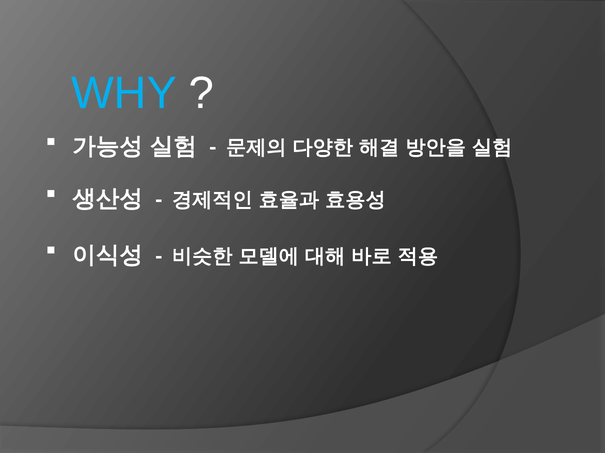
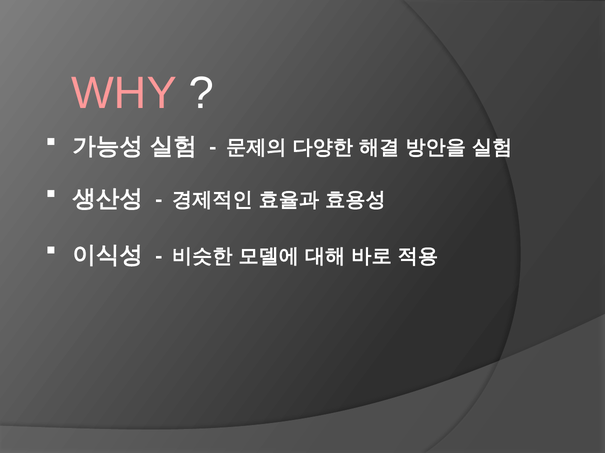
WHY colour: light blue -> pink (124, 93)
